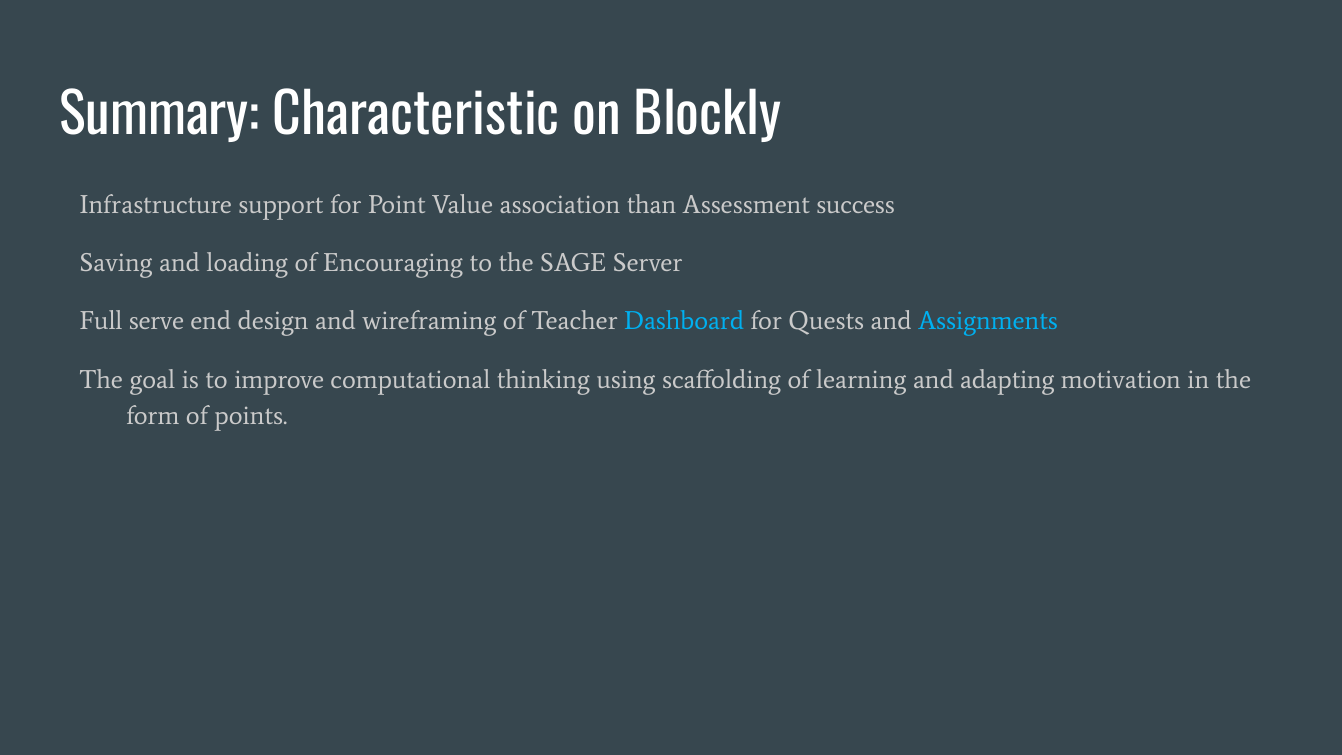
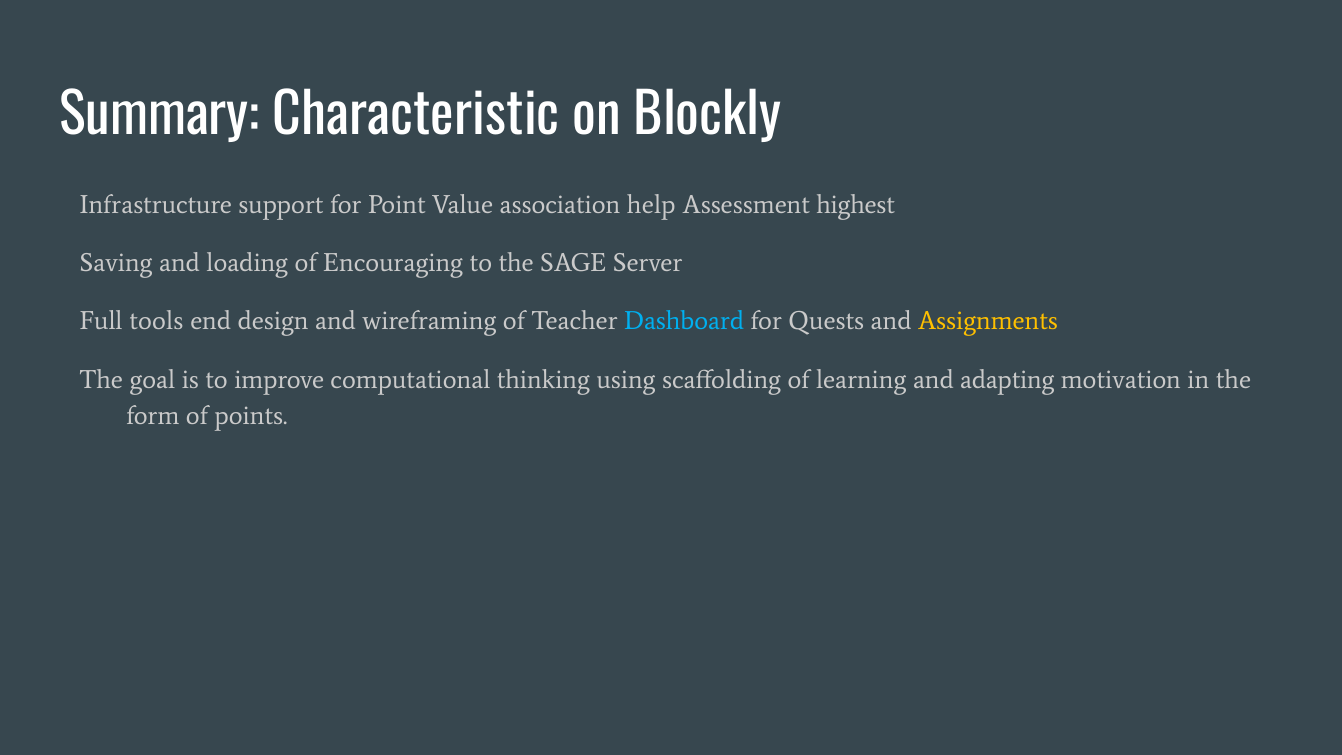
than: than -> help (651, 205)
success: success -> highest (856, 205)
serve: serve -> tools (156, 321)
Assignments colour: light blue -> yellow (988, 321)
